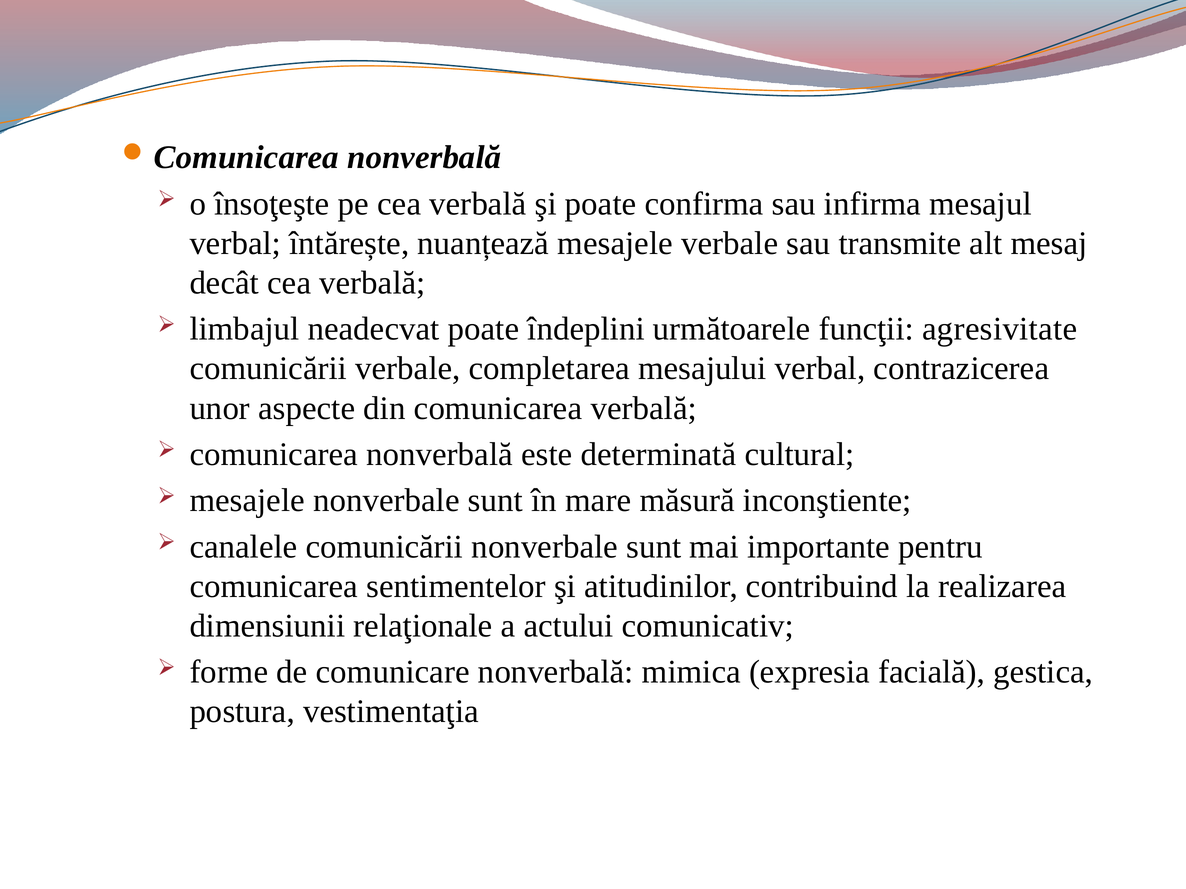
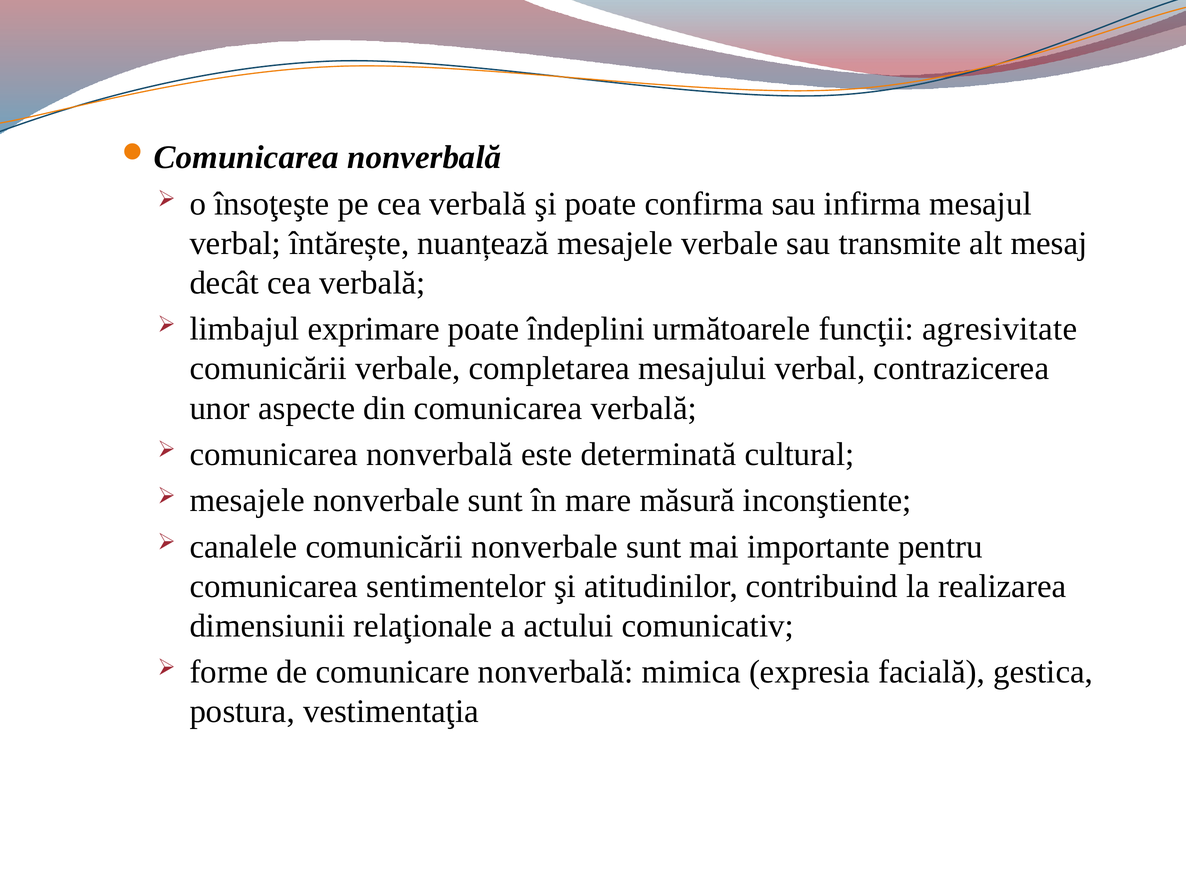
neadecvat: neadecvat -> exprimare (374, 329)
